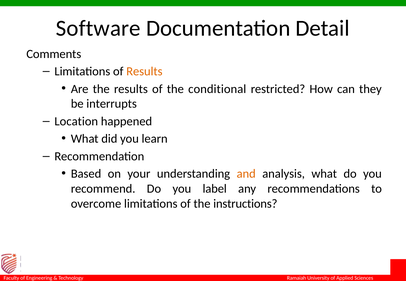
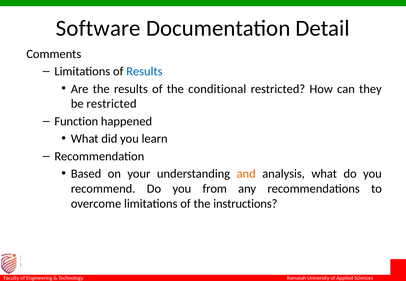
Results colour: orange -> blue (144, 71)
be interrupts: interrupts -> restricted (112, 104)
Location: Location -> Function (76, 121)
label: label -> from (215, 189)
